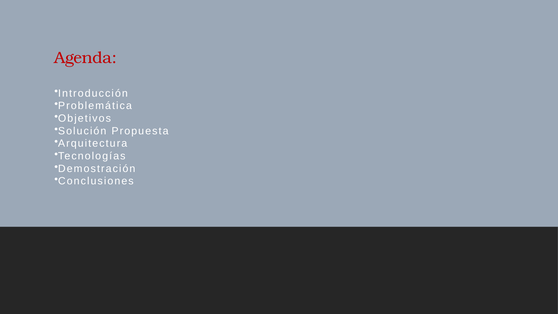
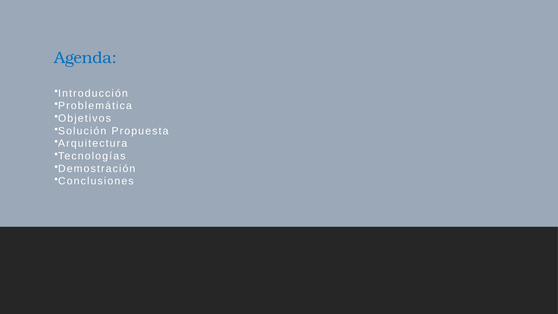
Agenda colour: red -> blue (86, 58)
